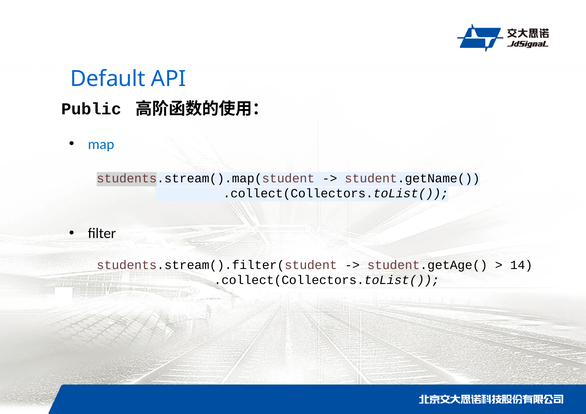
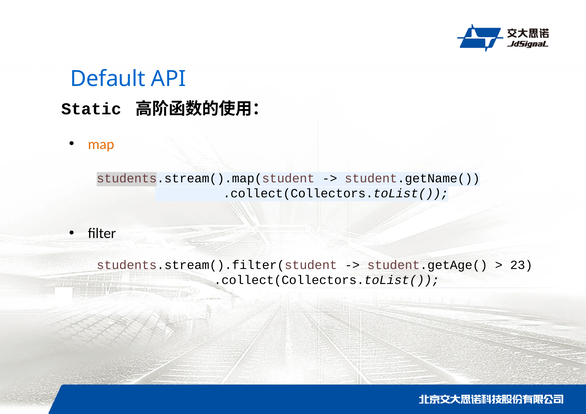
Public: Public -> Static (91, 109)
map colour: blue -> orange (101, 144)
14: 14 -> 23 (521, 265)
